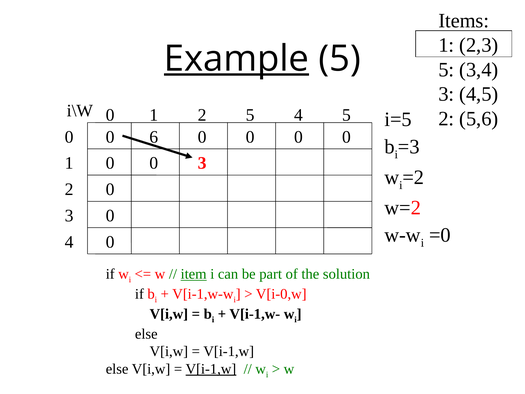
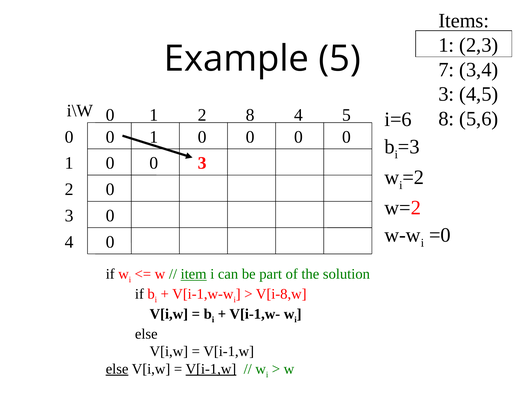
Example underline: present -> none (236, 59)
5: 5 -> 7 (446, 70)
i=5: i=5 -> i=6 (398, 119)
2 5: 5 -> 8 (250, 115)
2: 2 -> 8 (446, 119)
6: 6 -> 1 (154, 137)
V[i-0,w: V[i-0,w -> V[i-8,w (281, 294)
else underline: none -> present (117, 369)
